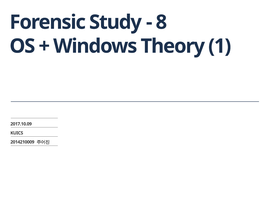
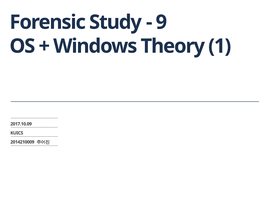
8: 8 -> 9 (161, 22)
